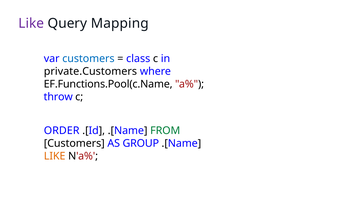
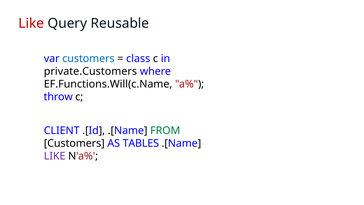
Like colour: purple -> red (31, 23)
Mapping: Mapping -> Reusable (120, 23)
EF.Functions.Pool(c.Name: EF.Functions.Pool(c.Name -> EF.Functions.Will(c.Name (108, 84)
ORDER: ORDER -> CLIENT (62, 130)
GROUP: GROUP -> TABLES (141, 143)
LIKE colour: orange -> purple (55, 156)
